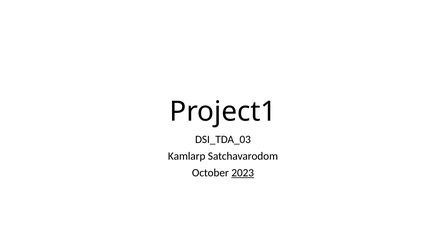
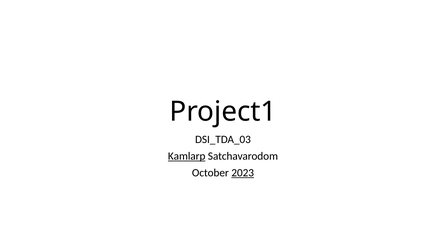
Kamlarp underline: none -> present (187, 156)
